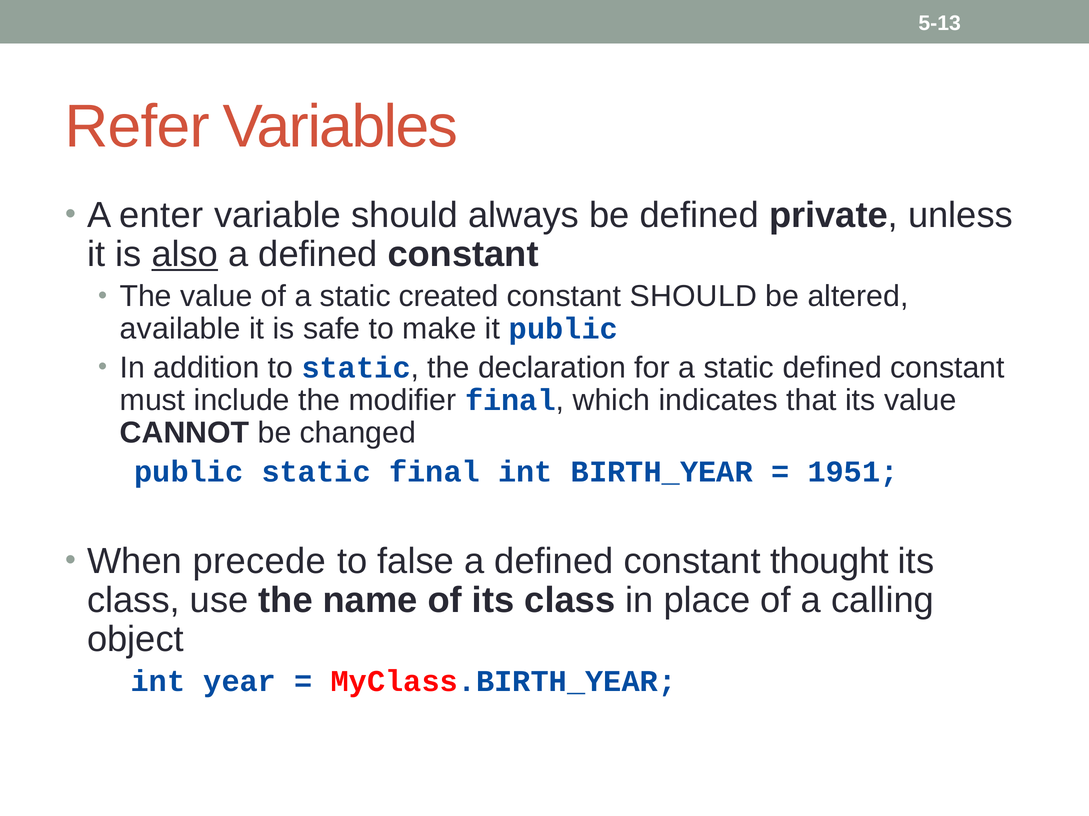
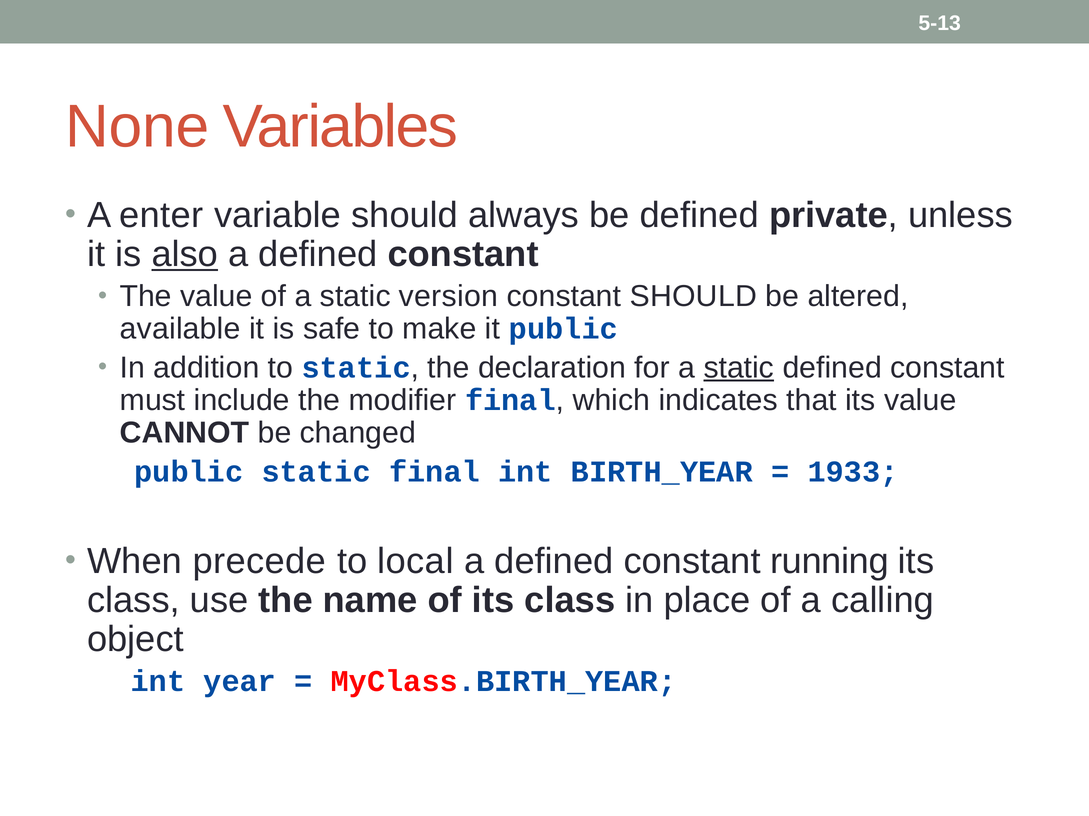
Refer: Refer -> None (137, 127)
created: created -> version (448, 297)
static underline: none -> present (739, 368)
1951: 1951 -> 1933 (853, 472)
false: false -> local (416, 562)
thought: thought -> running (829, 562)
